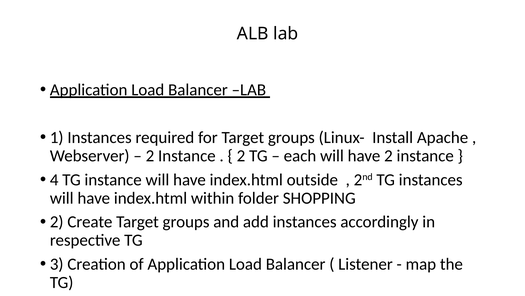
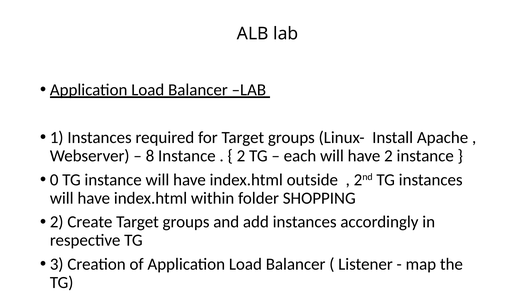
2: 2 -> 8 (150, 156)
4: 4 -> 0 (54, 179)
